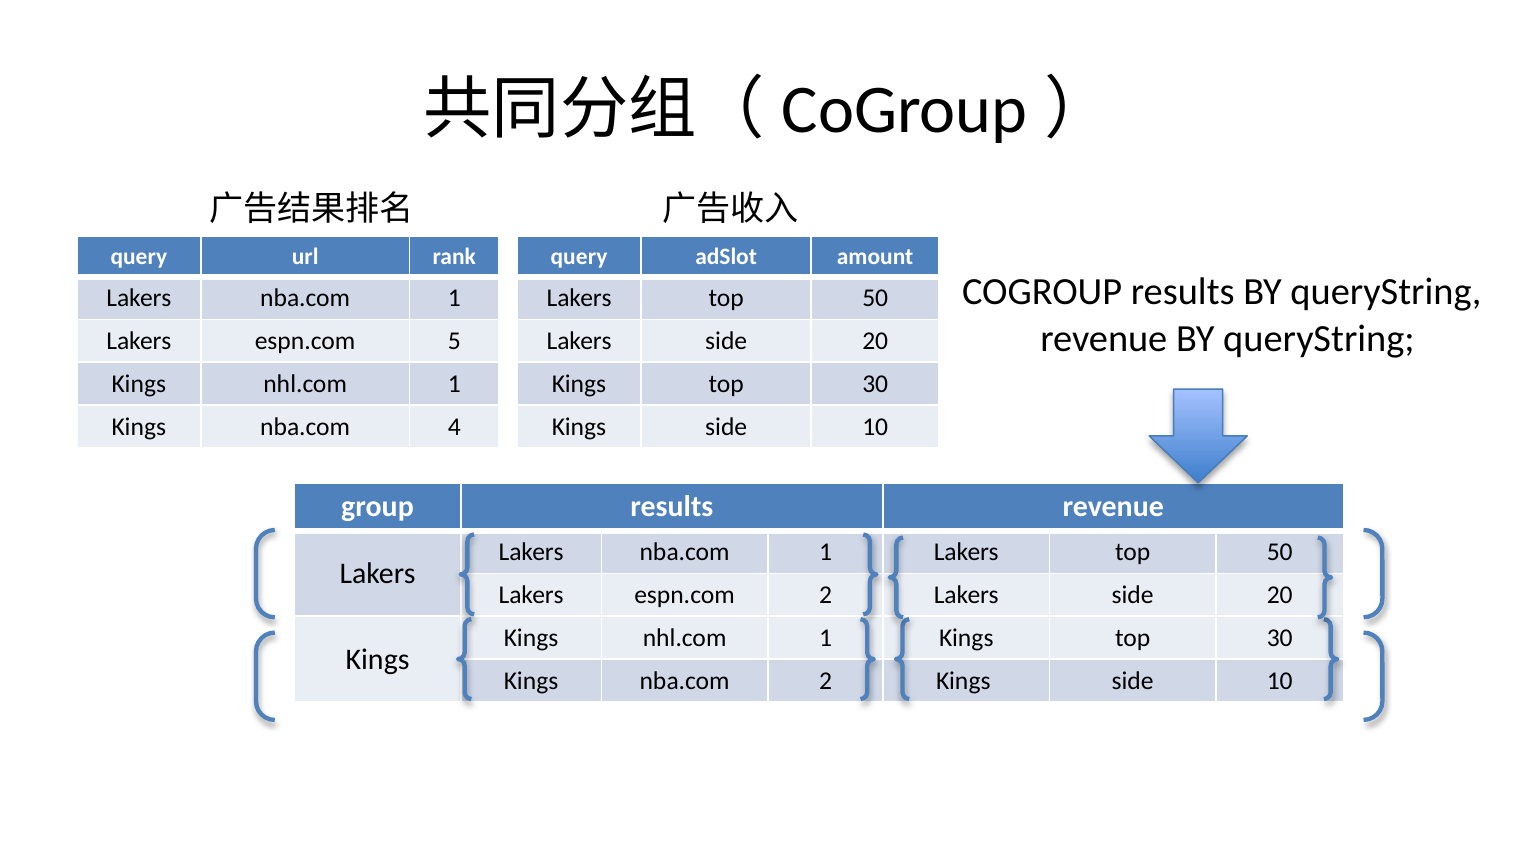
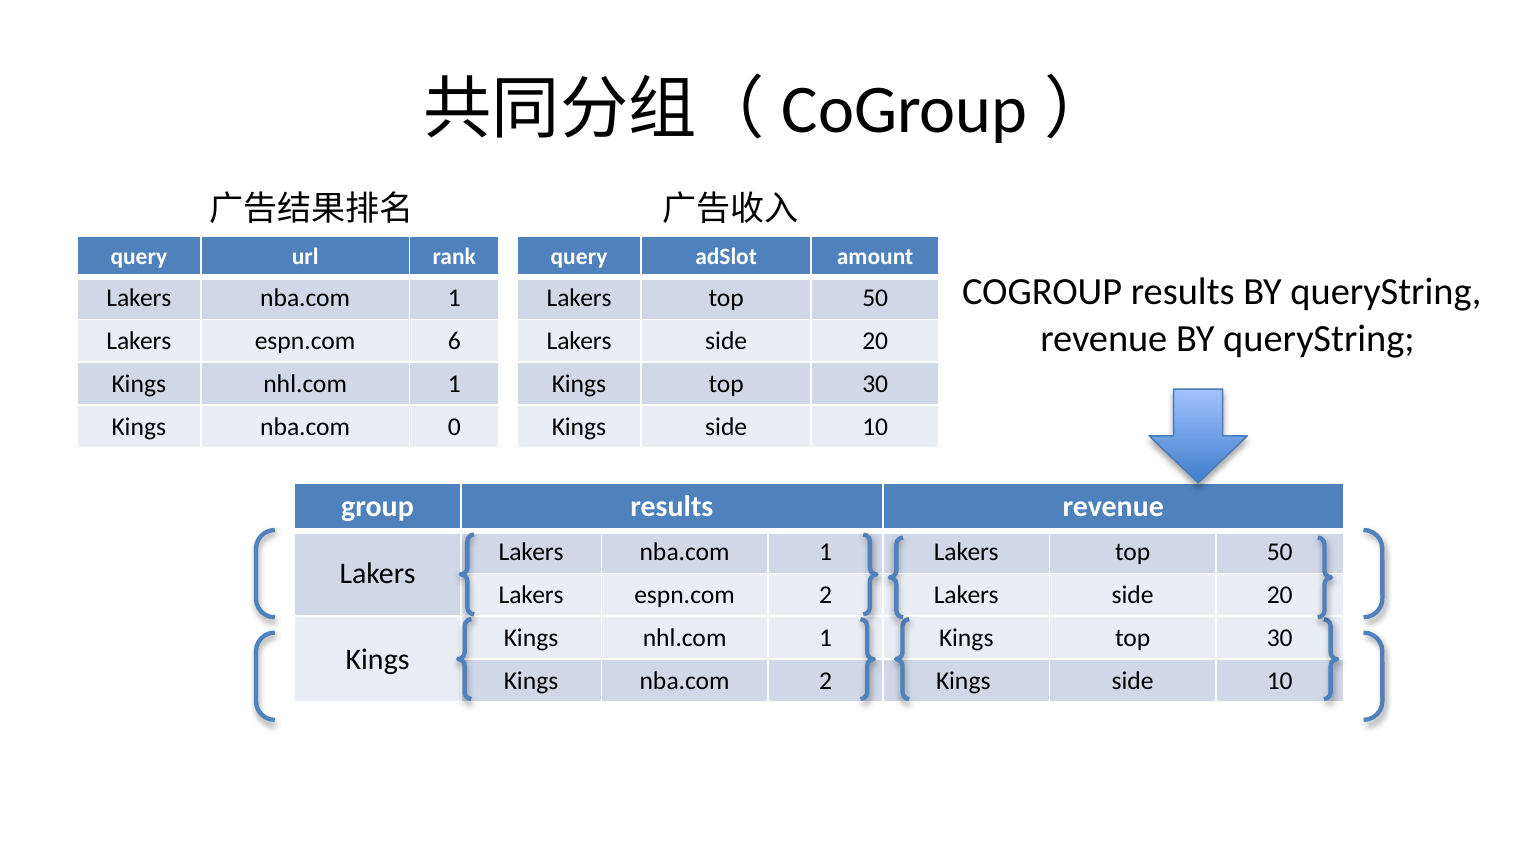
5: 5 -> 6 (454, 341)
4: 4 -> 0 (454, 427)
